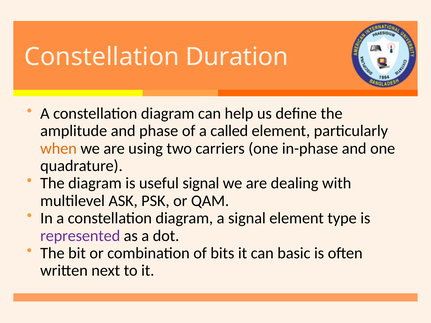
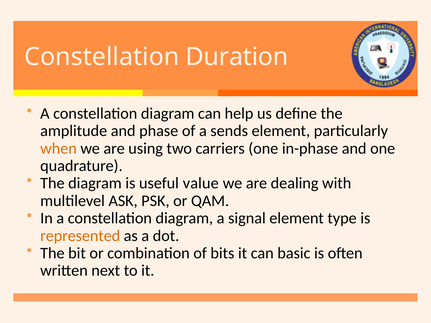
called: called -> sends (229, 131)
useful signal: signal -> value (201, 183)
represented colour: purple -> orange (80, 236)
